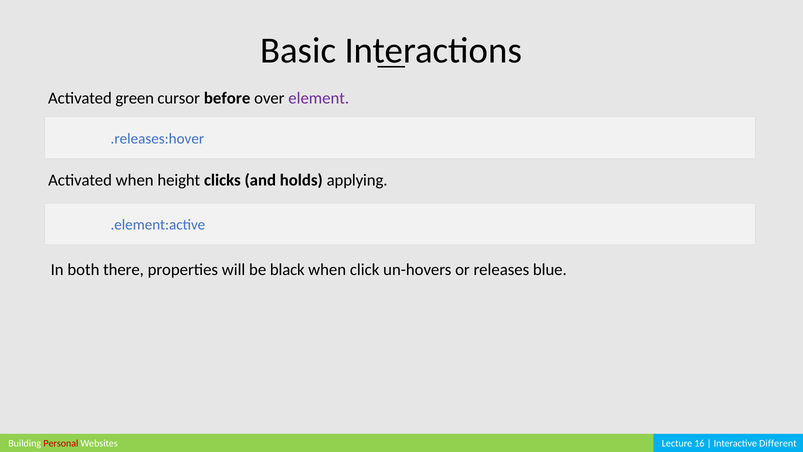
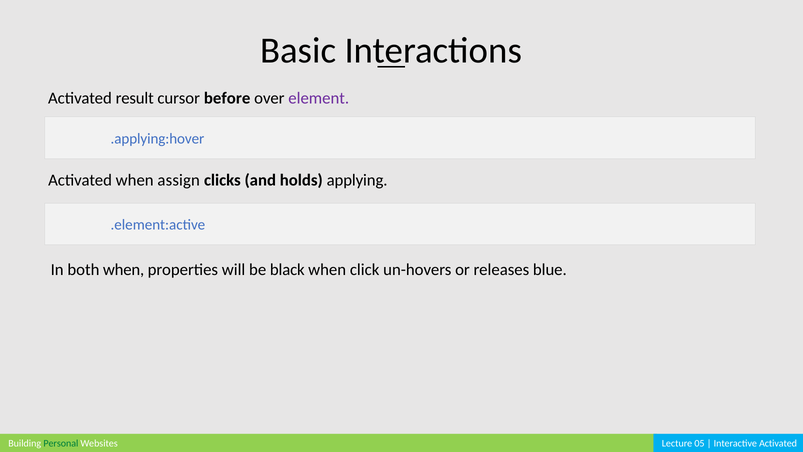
green: green -> result (135, 98)
.releases:hover: .releases:hover -> .applying:hover (157, 139)
height: height -> assign (179, 180)
both there: there -> when (124, 270)
Personal colour: red -> green (61, 443)
16: 16 -> 05 (700, 443)
Interactive Different: Different -> Activated (778, 443)
